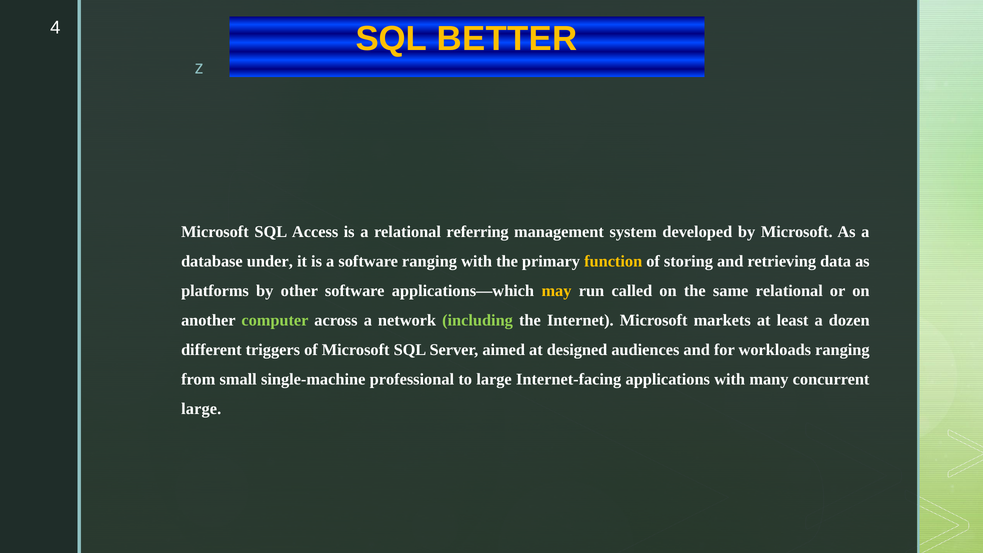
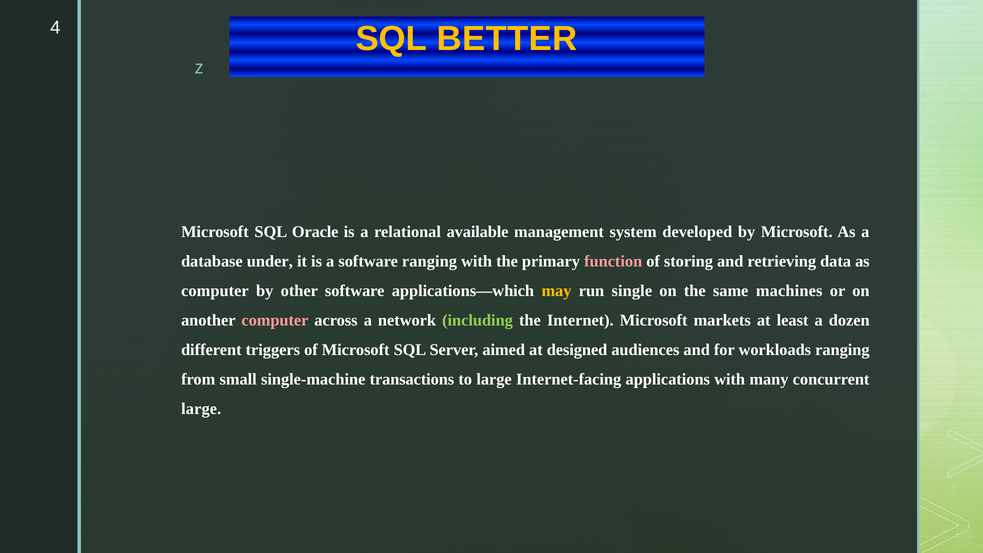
Access: Access -> Oracle (315, 232)
referring: referring -> available (478, 232)
function colour: yellow -> pink (613, 261)
platforms: platforms -> computer (215, 291)
called: called -> single (632, 291)
same relational: relational -> machines (789, 291)
computer colour: light green -> pink (275, 320)
professional: professional -> transactions (412, 379)
